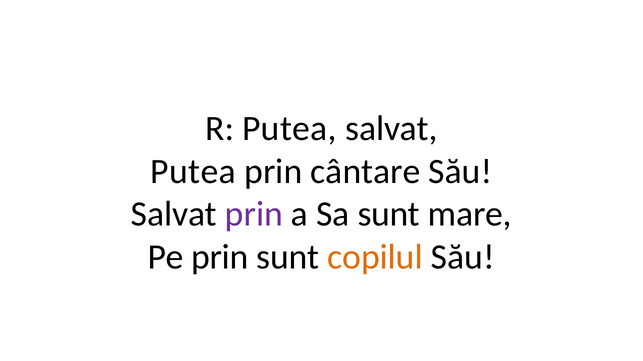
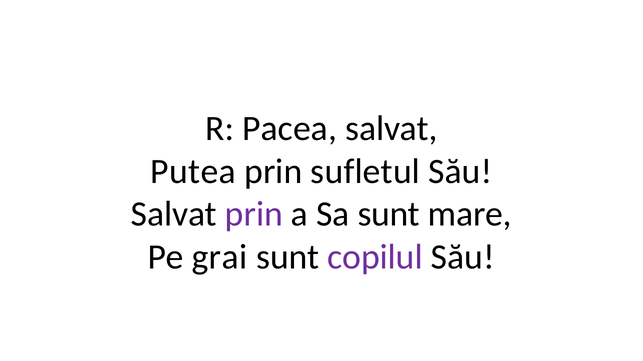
R Putea: Putea -> Pacea (290, 129)
cântare: cântare -> sufletul (365, 172)
Pe prin: prin -> grai (220, 257)
copilul colour: orange -> purple (375, 257)
